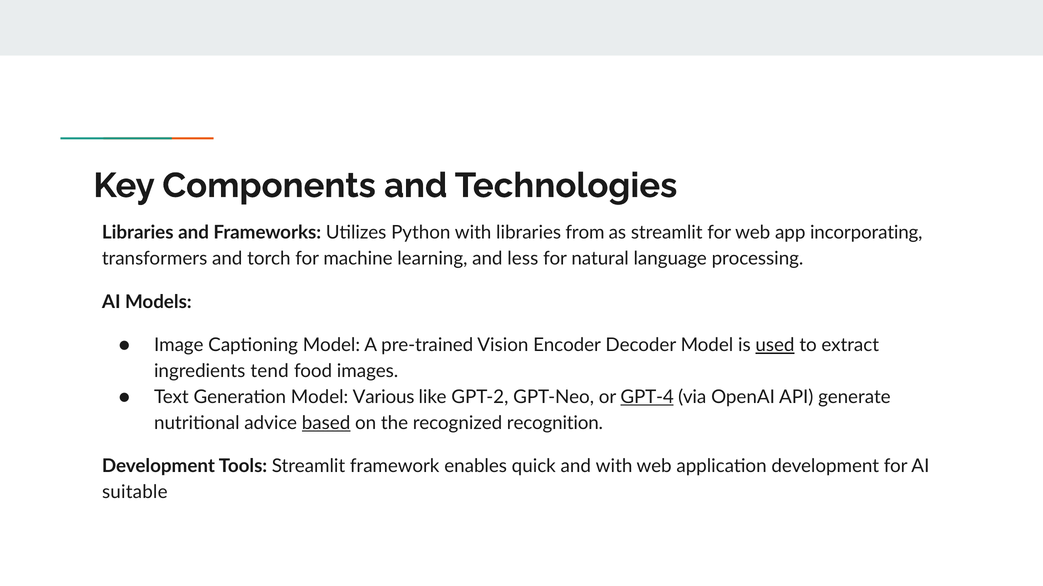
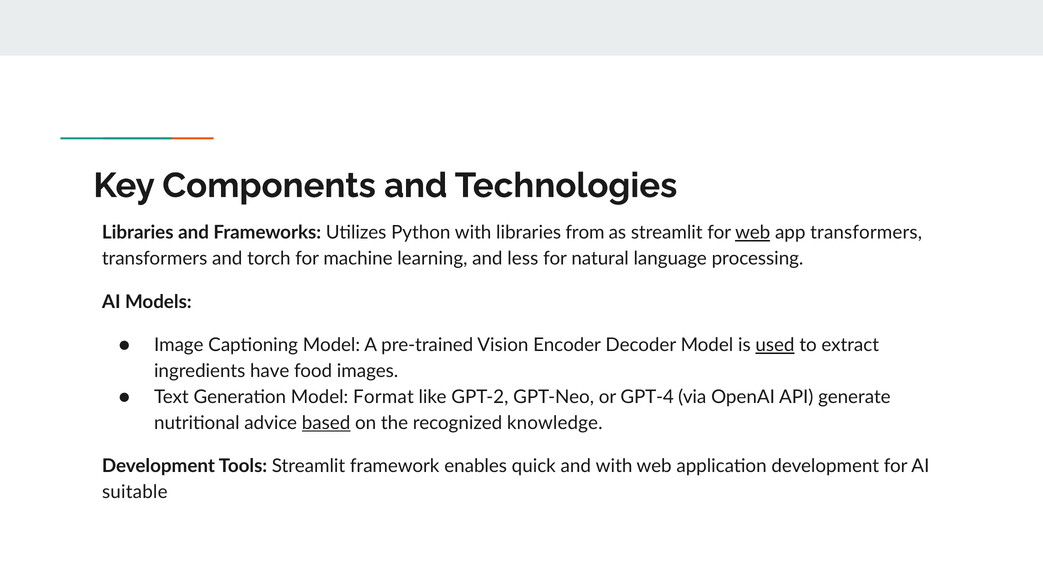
web underline: none -> present (753, 233)
app incorporating: incorporating -> transformers (866, 233)
tend: tend -> have (270, 371)
Various: Various -> Format (383, 397)
GPT-4 underline: present -> none (647, 397)
recognition: recognition -> knowledge (555, 423)
